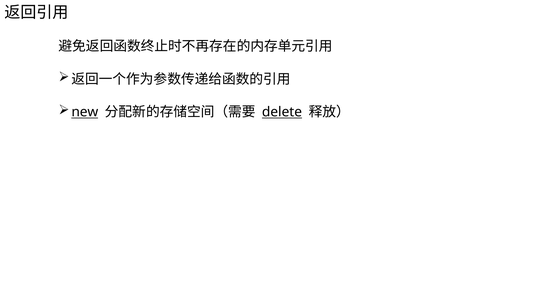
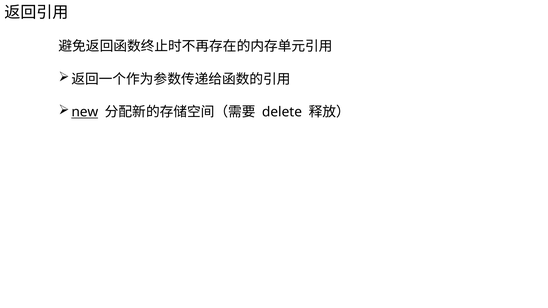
delete underline: present -> none (282, 112)
